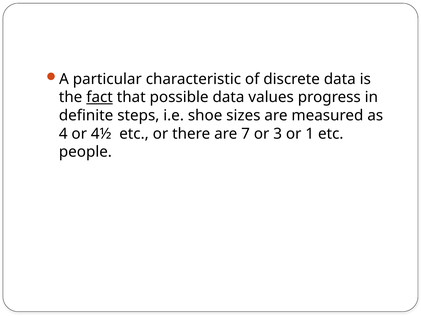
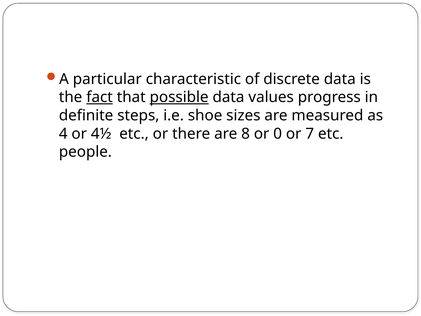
possible underline: none -> present (179, 97)
7: 7 -> 8 (246, 134)
3: 3 -> 0 (278, 134)
1: 1 -> 7 (310, 134)
